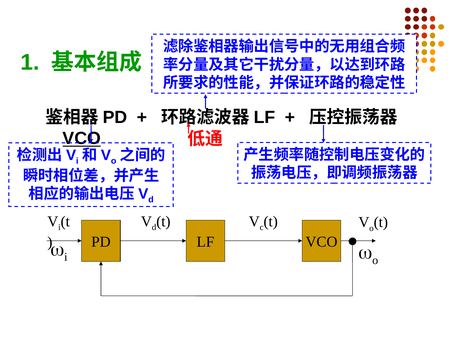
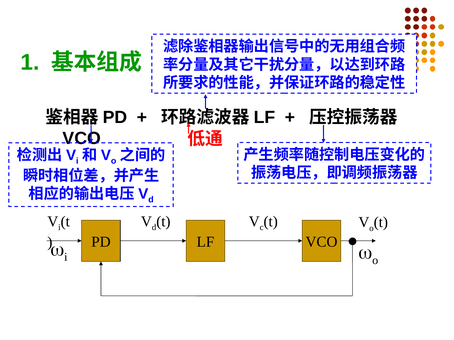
VCO underline: present -> none (82, 139)
